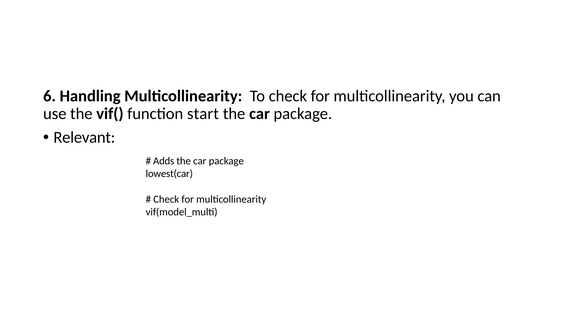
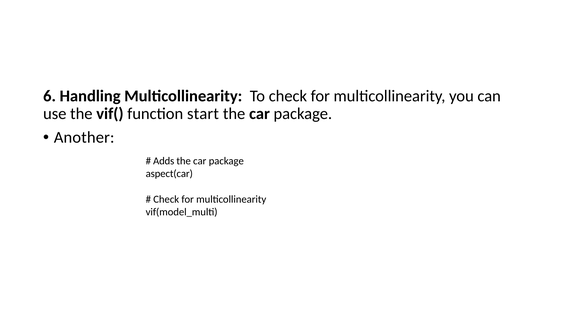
Relevant: Relevant -> Another (84, 137)
lowest(car: lowest(car -> aspect(car (169, 173)
